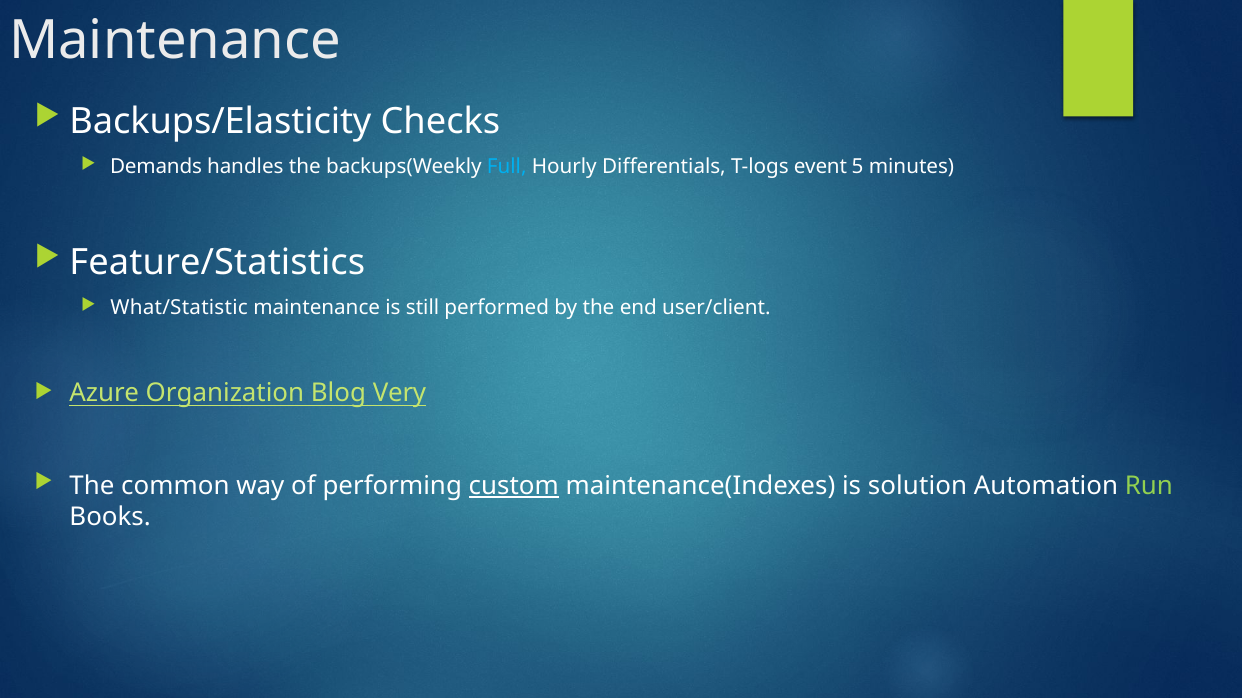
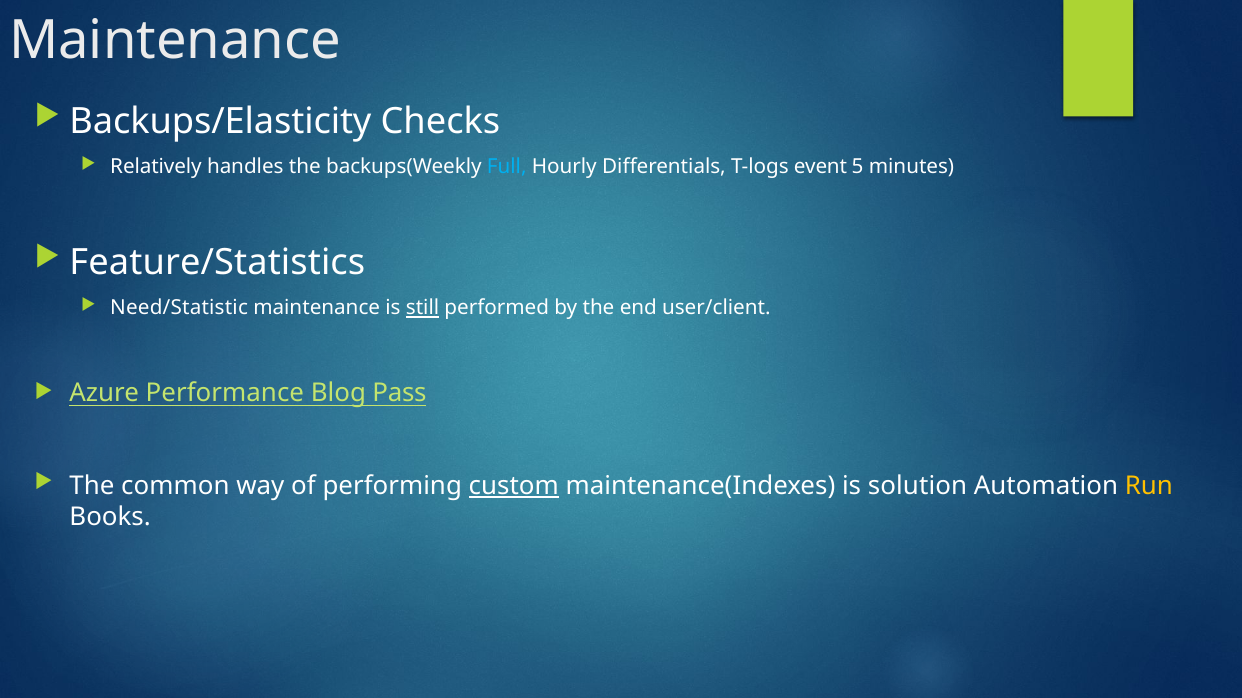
Demands: Demands -> Relatively (156, 167)
What/Statistic: What/Statistic -> Need/Statistic (179, 308)
still underline: none -> present (423, 308)
Organization: Organization -> Performance (225, 394)
Very: Very -> Pass (400, 394)
Run colour: light green -> yellow (1149, 486)
